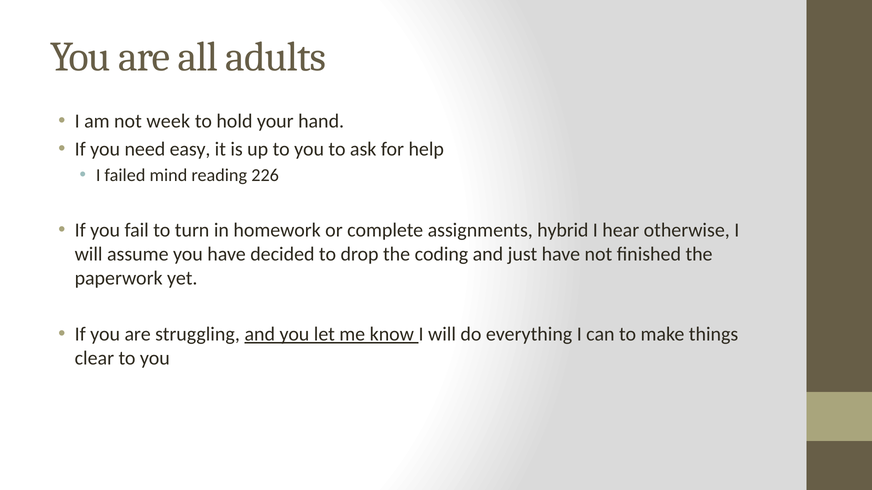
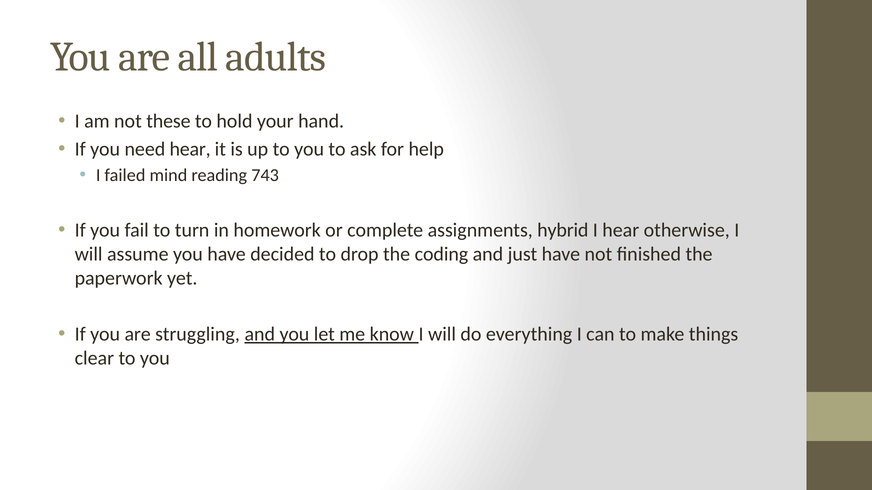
week: week -> these (168, 121)
need easy: easy -> hear (190, 149)
226: 226 -> 743 (265, 176)
